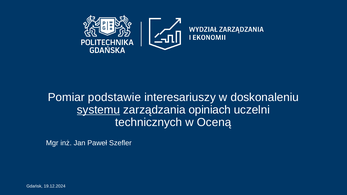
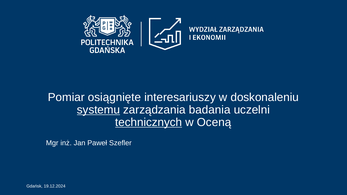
podstawie: podstawie -> osiągnięte (114, 97)
opiniach: opiniach -> badania (210, 110)
technicznych underline: none -> present (149, 122)
